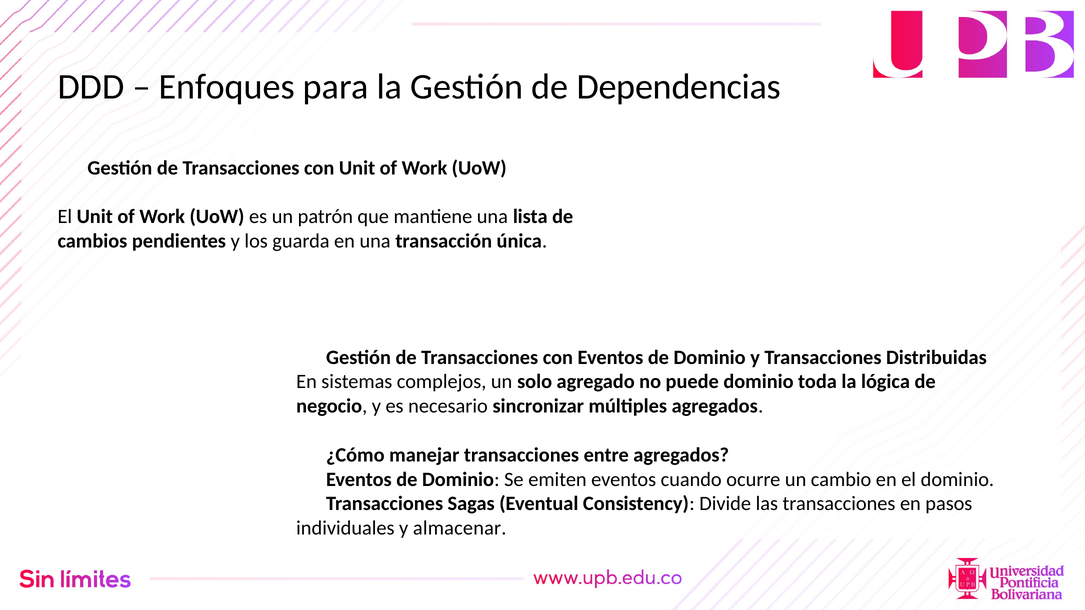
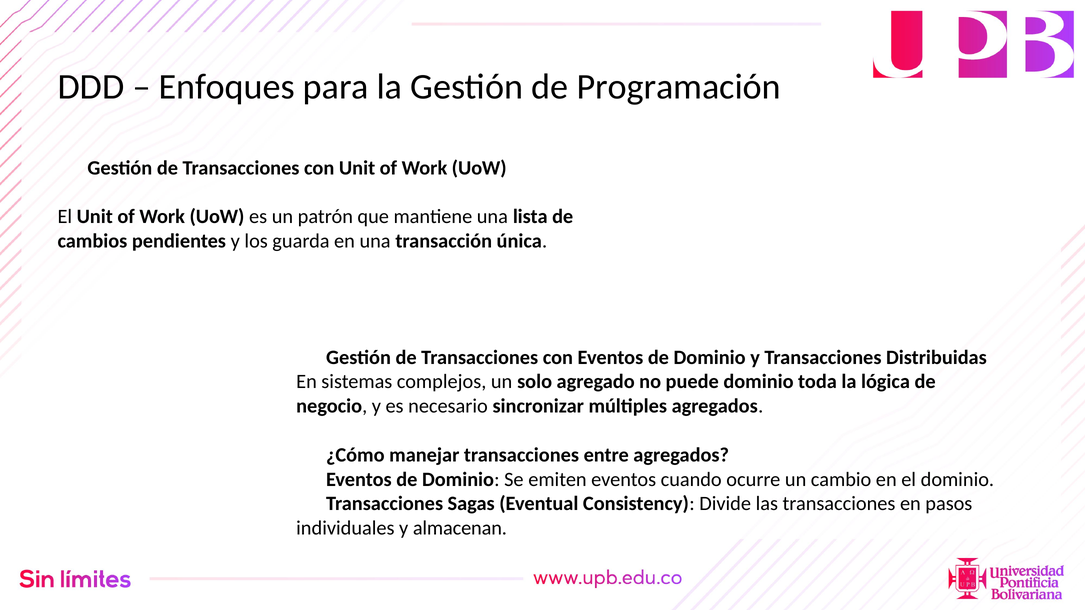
Dependencias: Dependencias -> Programación (679, 87)
almacenar: almacenar -> almacenan (460, 528)
